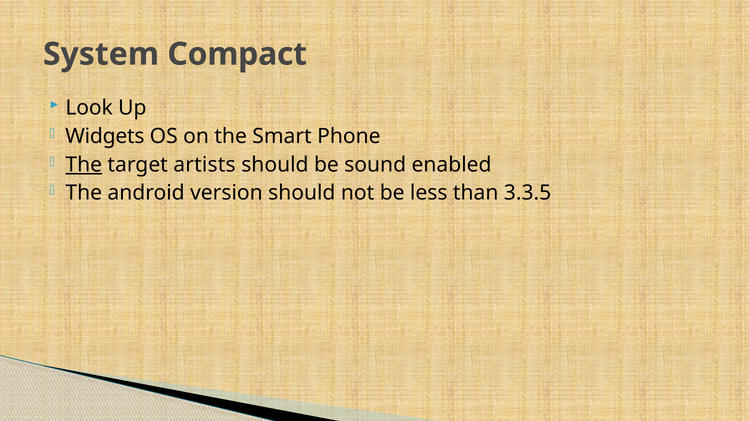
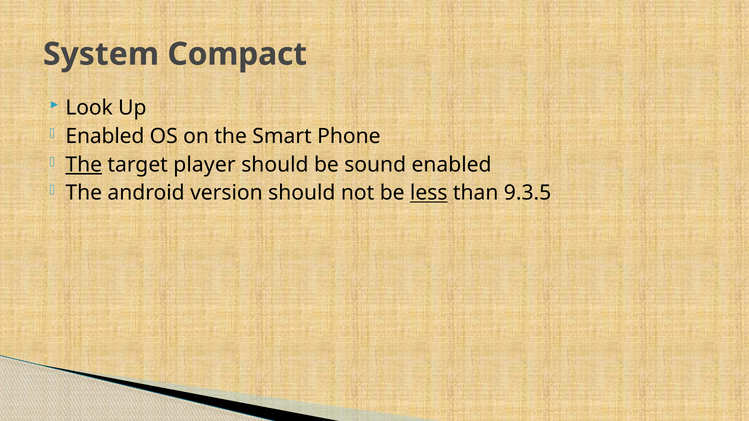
Widgets: Widgets -> Enabled (105, 136)
artists: artists -> player (204, 165)
less underline: none -> present (429, 193)
3.3.5: 3.3.5 -> 9.3.5 (528, 193)
